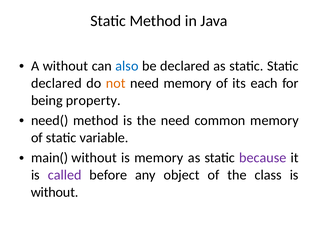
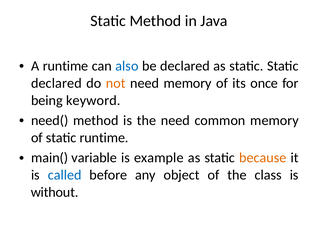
A without: without -> runtime (66, 66)
each: each -> once (264, 83)
property: property -> keyword (93, 101)
static variable: variable -> runtime (104, 138)
main( without: without -> variable (94, 158)
is memory: memory -> example (159, 158)
because colour: purple -> orange (263, 158)
called colour: purple -> blue (65, 175)
